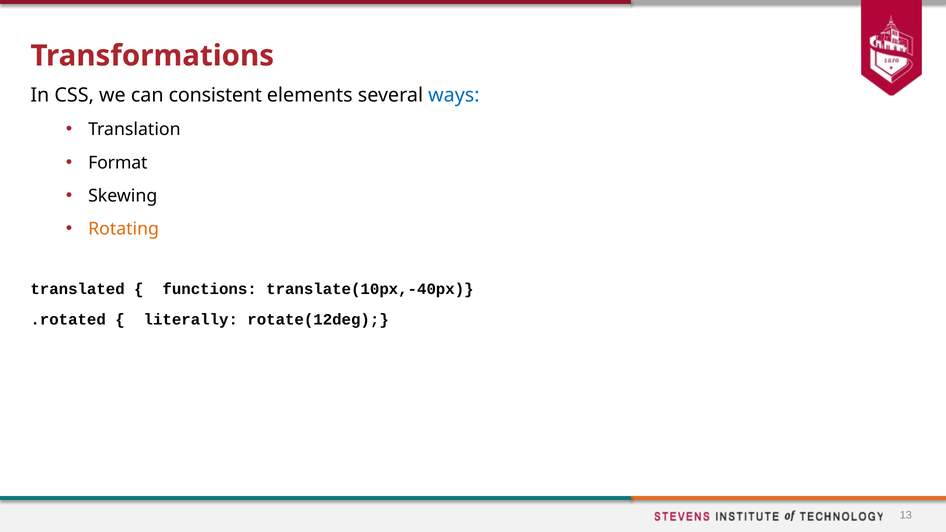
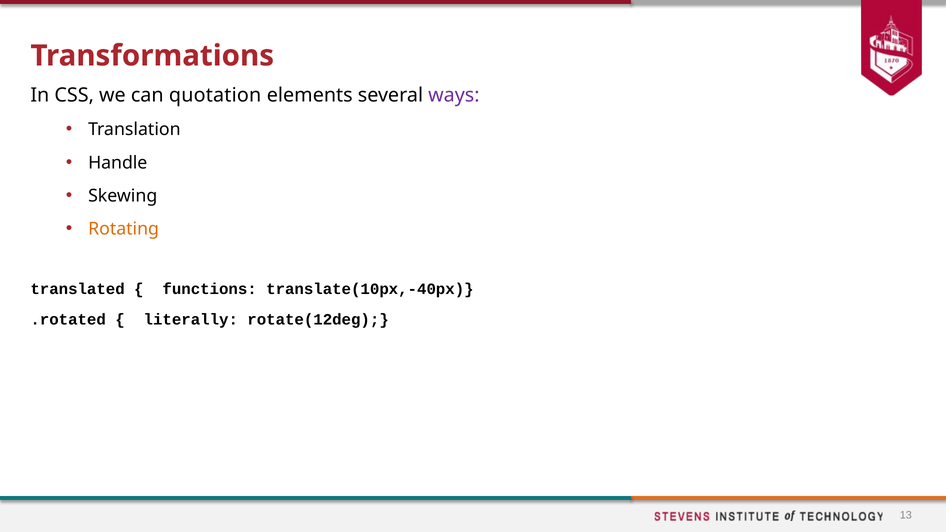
consistent: consistent -> quotation (215, 96)
ways colour: blue -> purple (454, 96)
Format: Format -> Handle (118, 163)
